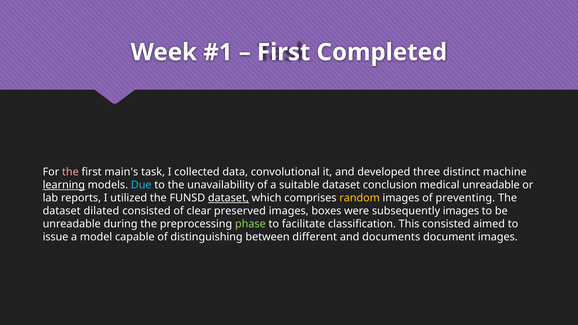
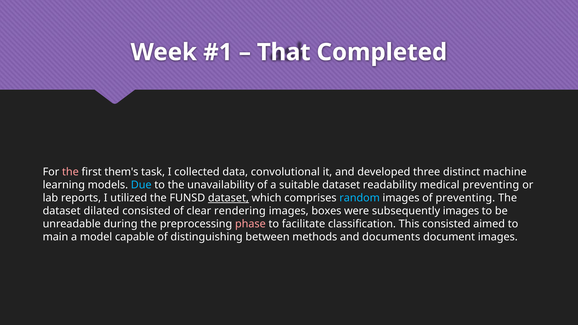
First: First -> That (284, 52)
main's: main's -> them's (121, 172)
learning underline: present -> none (64, 185)
conclusion: conclusion -> readability (390, 185)
medical unreadable: unreadable -> preventing (491, 185)
random colour: yellow -> light blue (360, 198)
preserved: preserved -> rendering (240, 211)
phase colour: light green -> pink (250, 224)
issue: issue -> main (55, 237)
different: different -> methods (315, 237)
